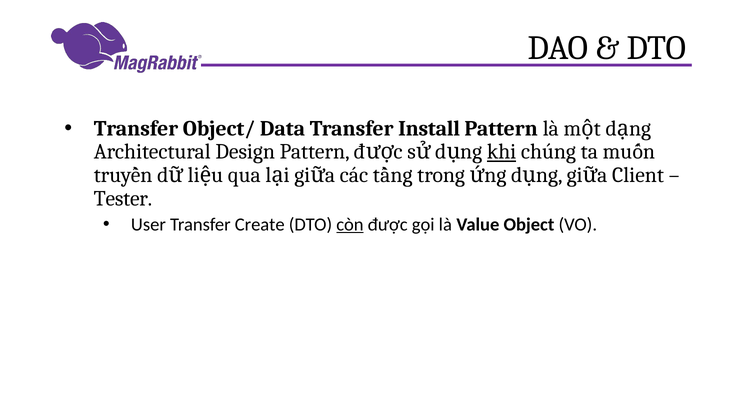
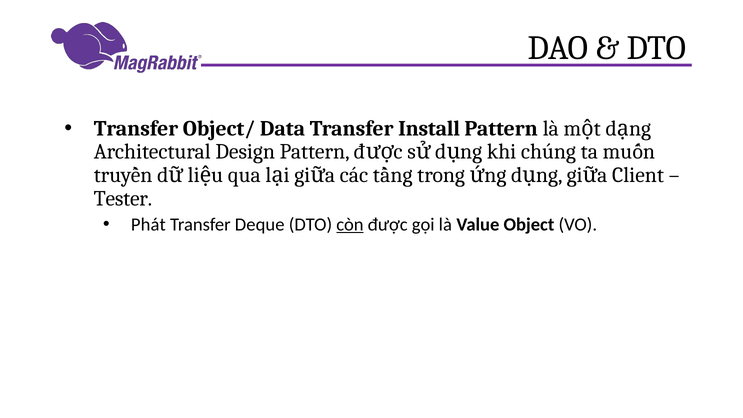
khi underline: present -> none (502, 152)
User: User -> Phát (148, 224)
Create: Create -> Deque (260, 224)
